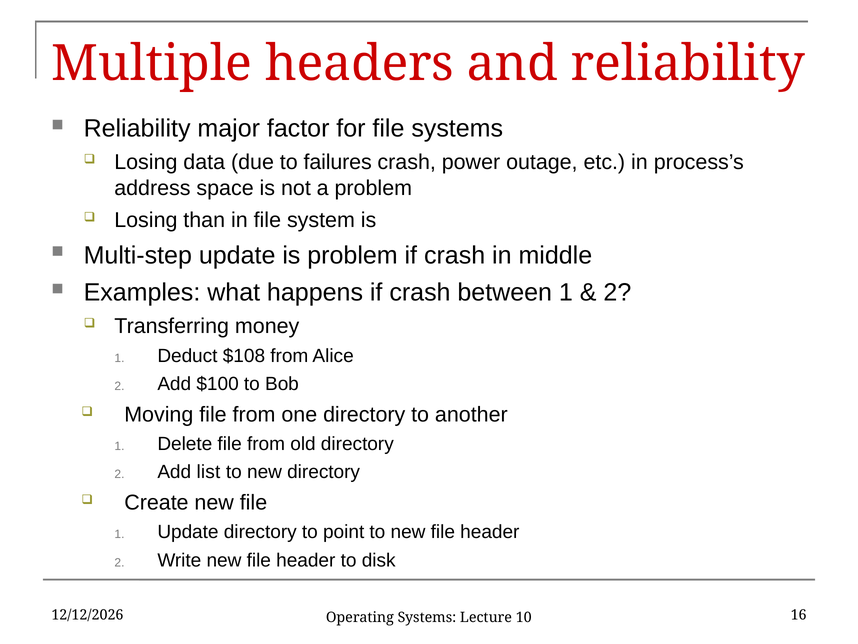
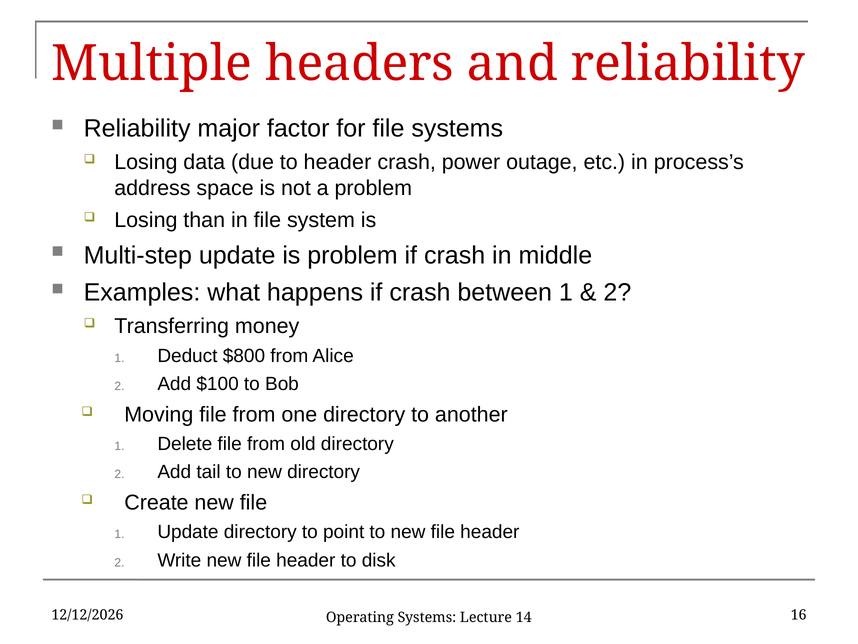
to failures: failures -> header (337, 162)
$108: $108 -> $800 (244, 355)
list: list -> tail (209, 472)
10: 10 -> 14 (524, 617)
